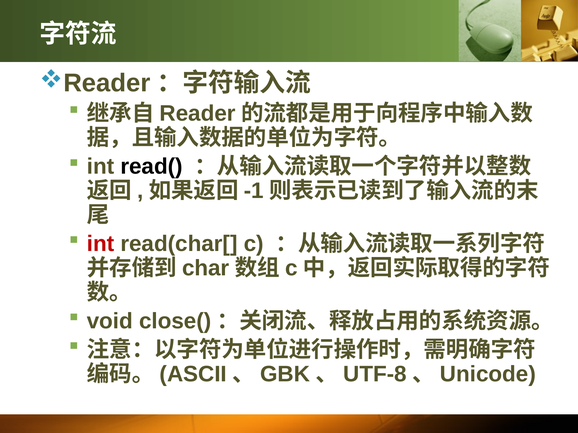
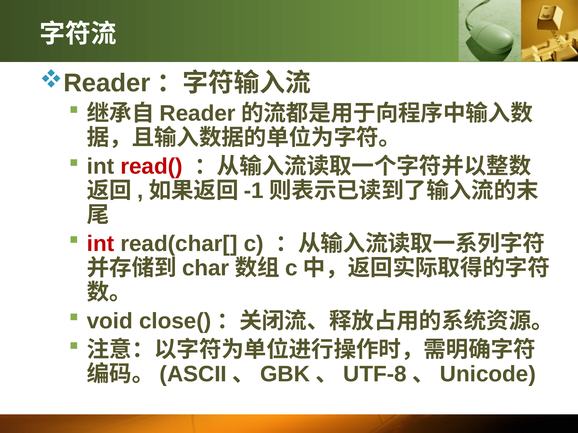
read( colour: black -> red (152, 167)
